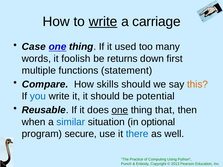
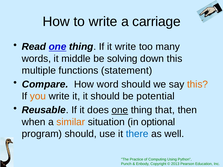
write underline: present -> none (103, 22)
Case: Case -> Read (34, 47)
it used: used -> write (126, 47)
foolish: foolish -> middle (76, 59)
returns: returns -> solving (122, 59)
down first: first -> this (175, 59)
skills: skills -> word (108, 84)
you colour: blue -> orange (38, 96)
similar colour: blue -> orange (71, 122)
program secure: secure -> should (81, 134)
